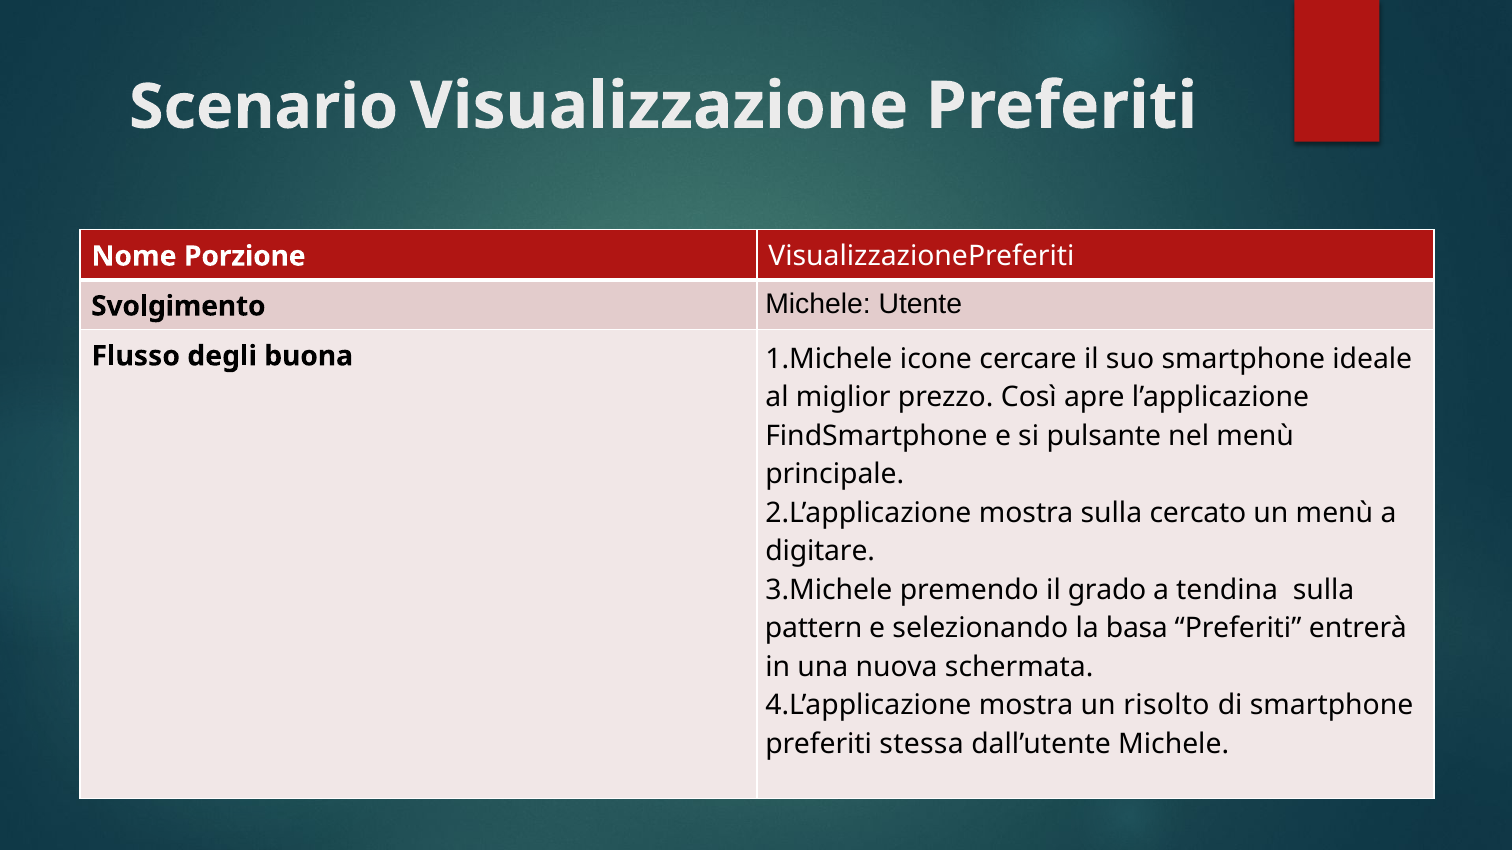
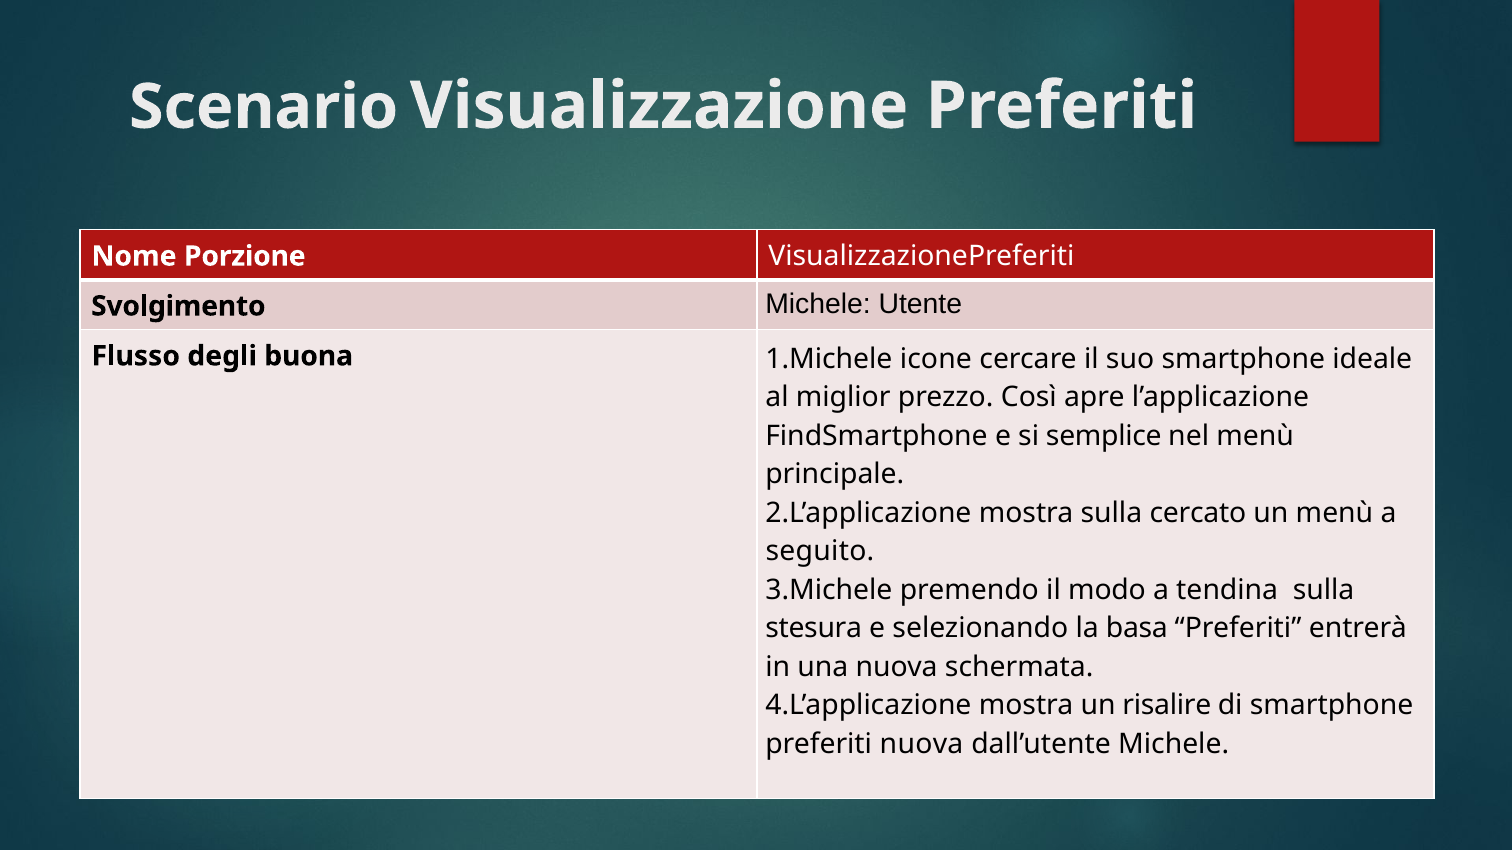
pulsante: pulsante -> semplice (1104, 436)
digitare: digitare -> seguito (820, 552)
grado: grado -> modo (1107, 590)
pattern: pattern -> stesura (814, 629)
risolto: risolto -> risalire (1167, 706)
preferiti stessa: stessa -> nuova (922, 745)
